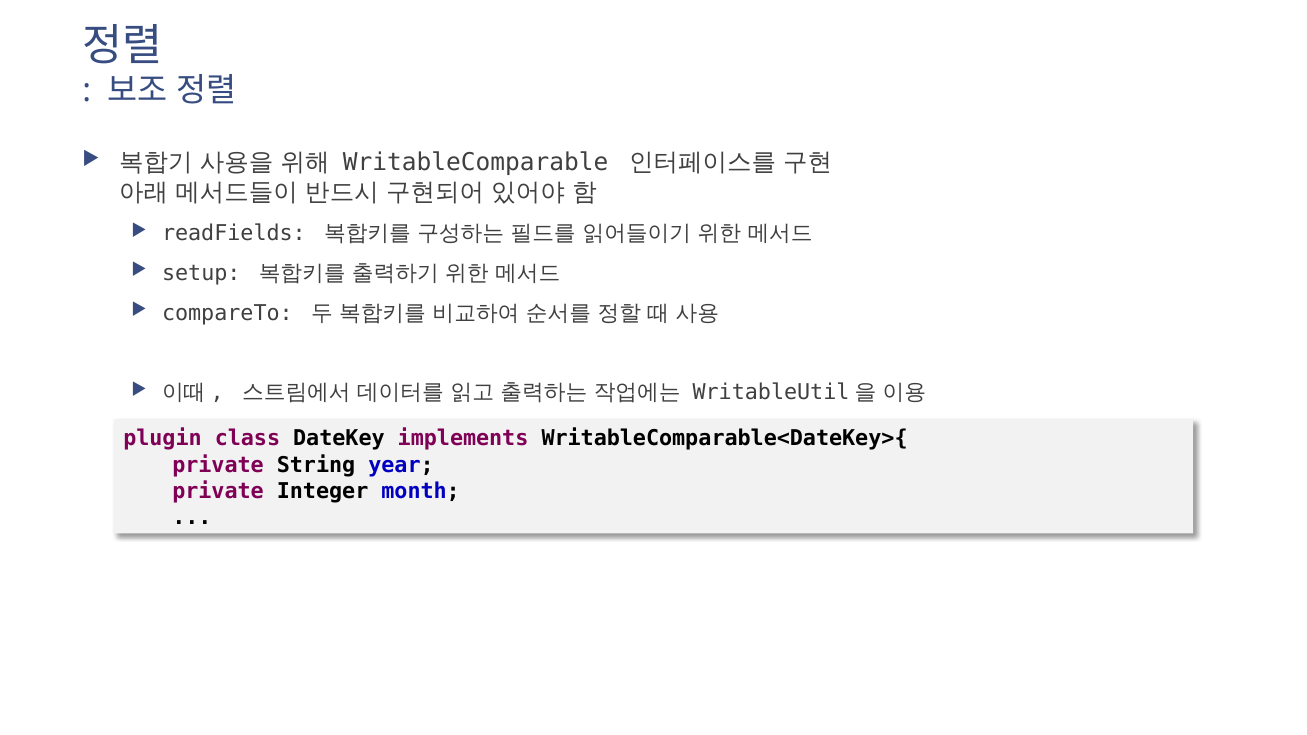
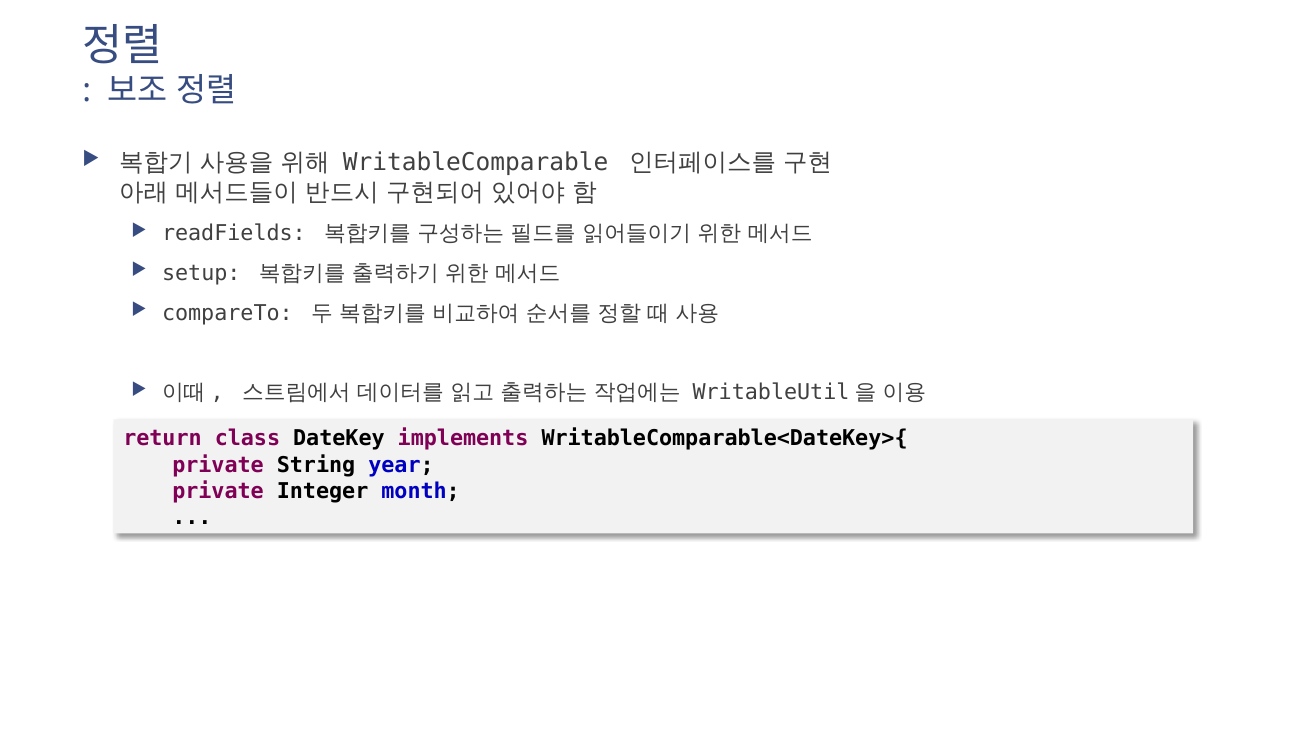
plugin: plugin -> return (162, 439)
